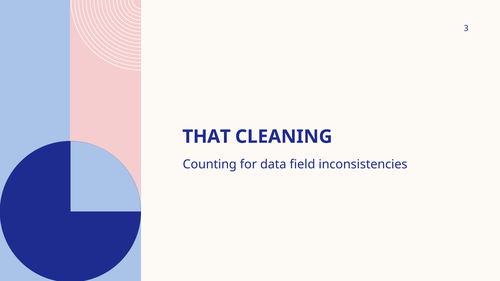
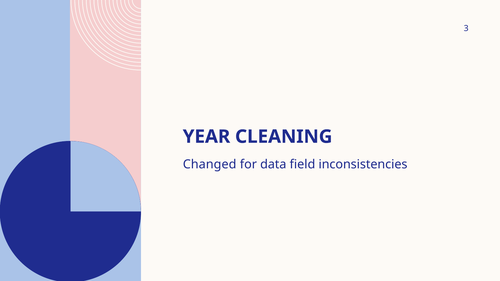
THAT: THAT -> YEAR (206, 137)
Counting: Counting -> Changed (210, 165)
